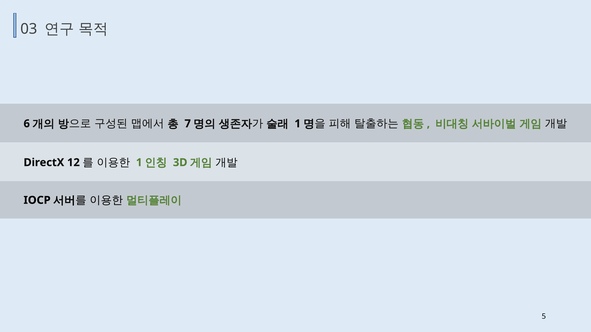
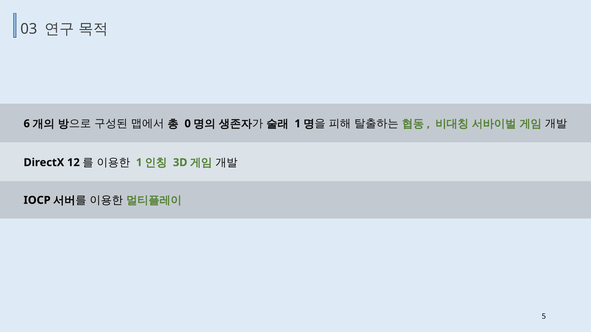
7: 7 -> 0 (188, 124)
